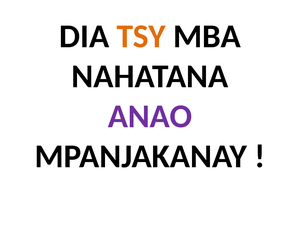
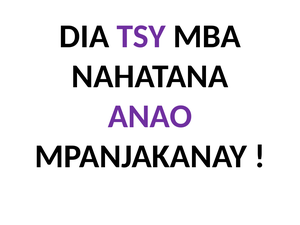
TSY colour: orange -> purple (141, 36)
